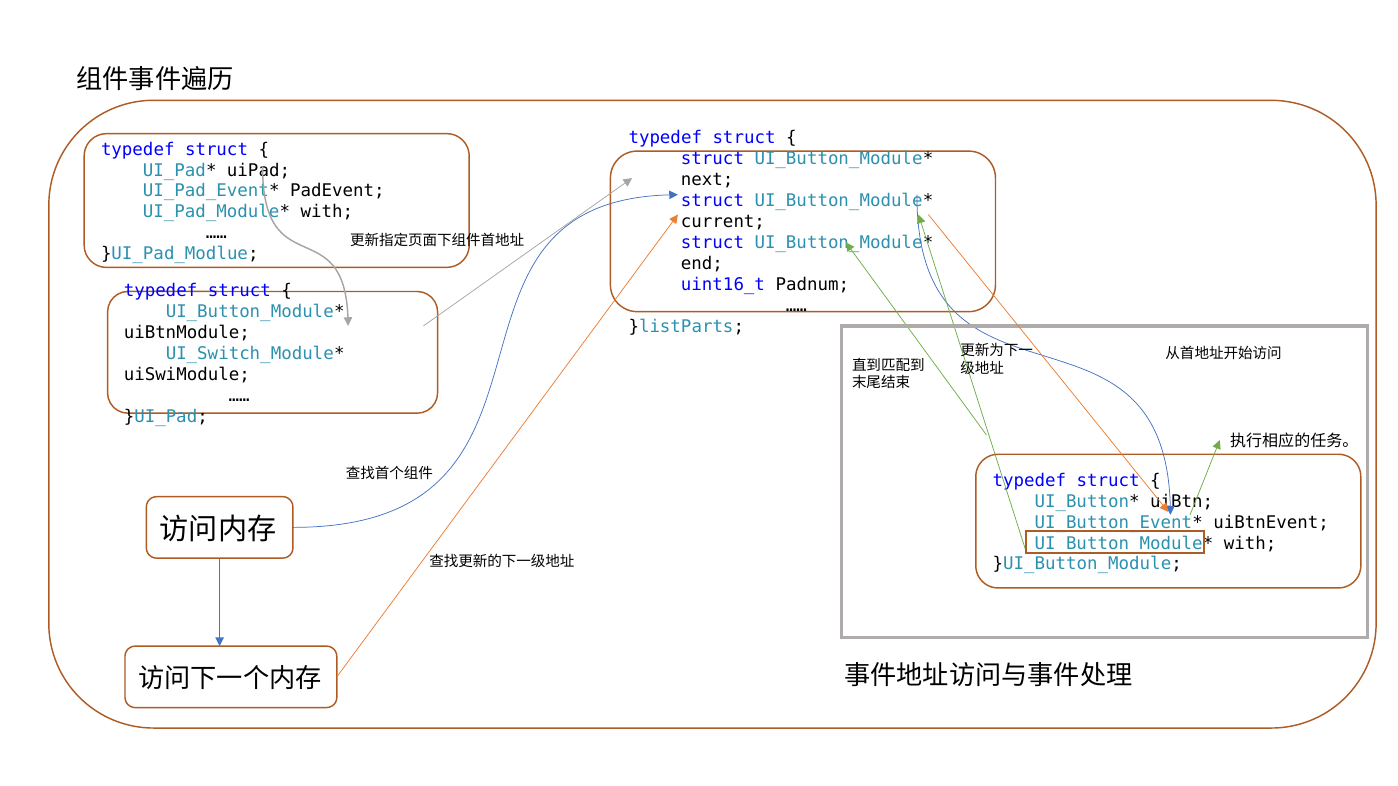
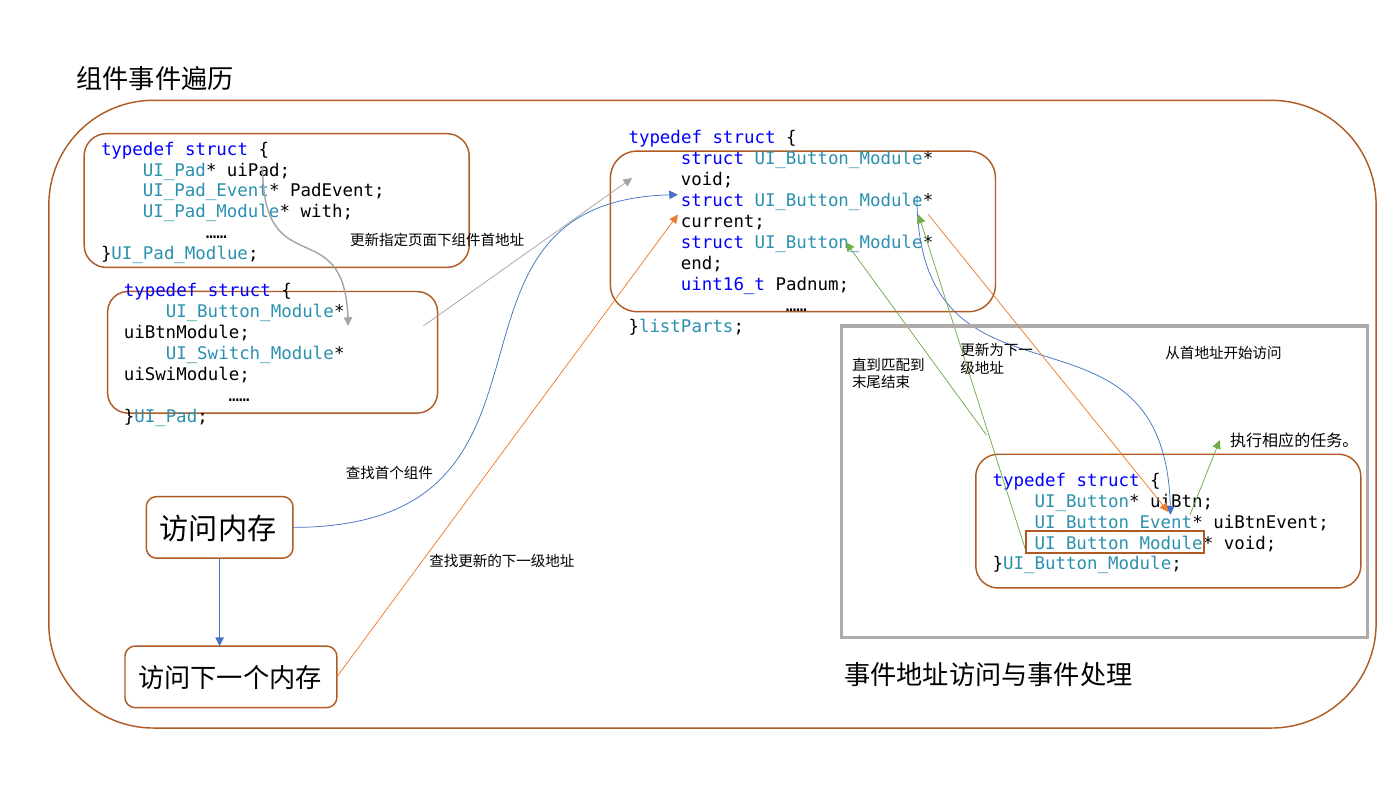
next: next -> void (707, 180)
with: with -> void (1250, 543)
